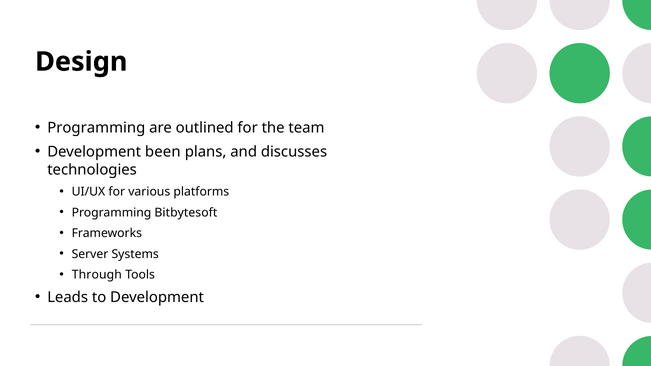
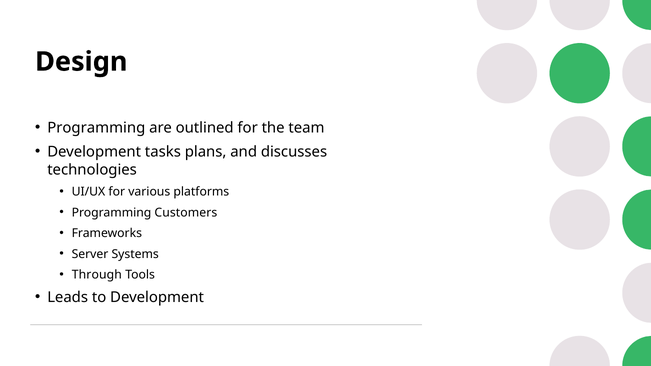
been: been -> tasks (163, 152)
Bitbytesoft: Bitbytesoft -> Customers (186, 213)
